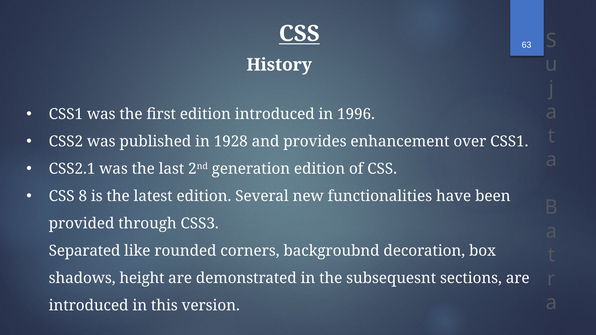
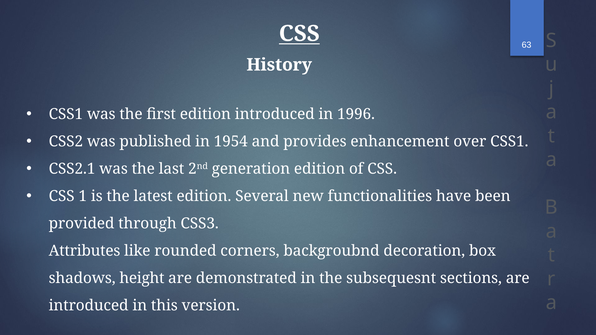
1928: 1928 -> 1954 (231, 142)
8: 8 -> 1 (83, 196)
Separated: Separated -> Attributes (85, 251)
